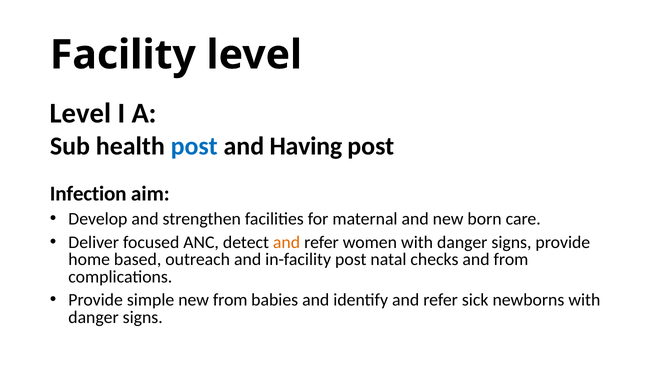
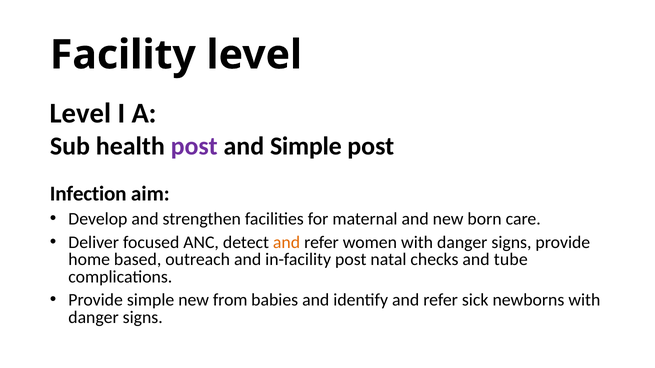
post colour: blue -> purple (194, 146)
and Having: Having -> Simple (306, 146)
and from: from -> tube (511, 260)
